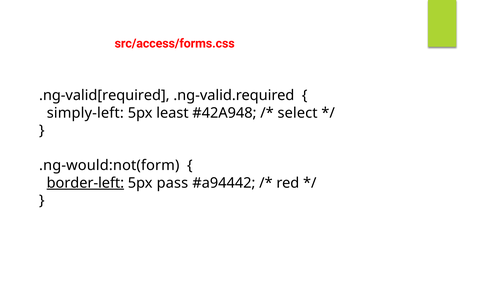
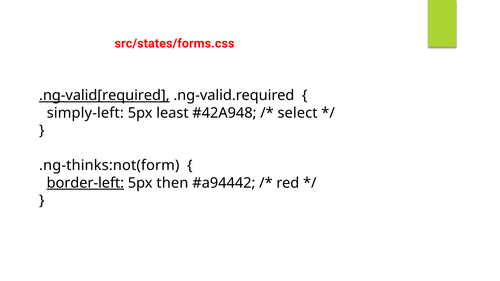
src/access/forms.css: src/access/forms.css -> src/states/forms.css (175, 43)
.ng-valid[required underline: none -> present (104, 96)
.ng-would:not(form: .ng-would:not(form -> .ng-thinks:not(form (109, 166)
pass: pass -> then (172, 183)
